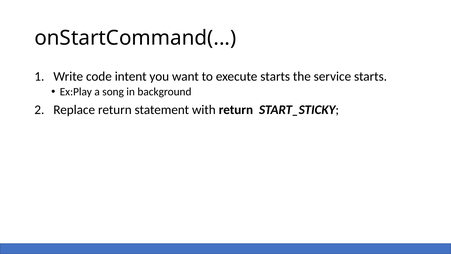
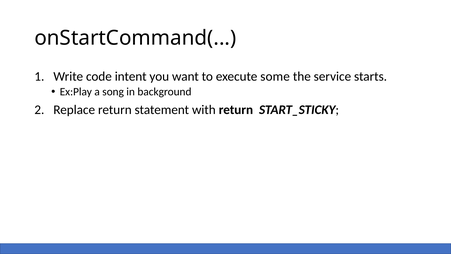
execute starts: starts -> some (275, 76)
